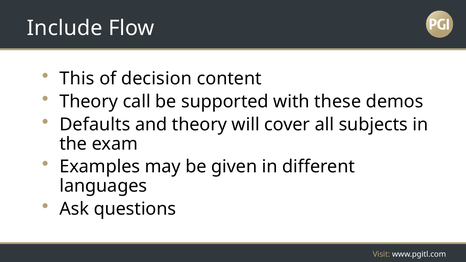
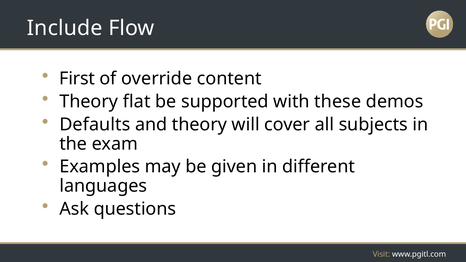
This: This -> First (77, 79)
decision: decision -> override (157, 79)
call: call -> flat (137, 102)
